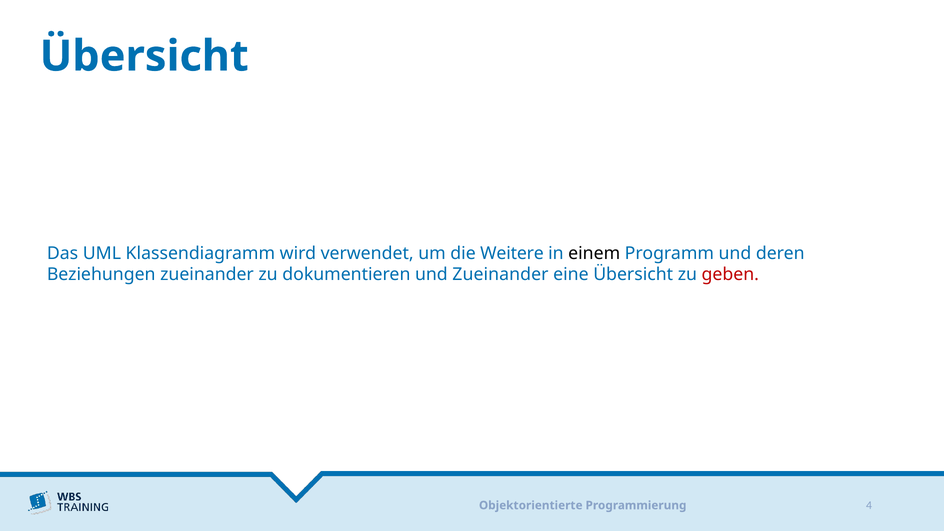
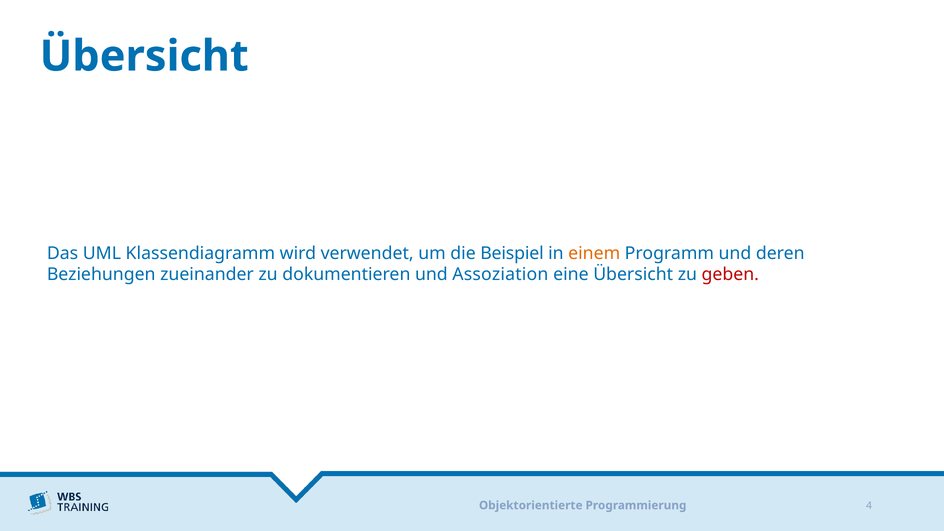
Weitere: Weitere -> Beispiel (512, 253)
einem colour: black -> orange (594, 253)
und Zueinander: Zueinander -> Assoziation (500, 274)
